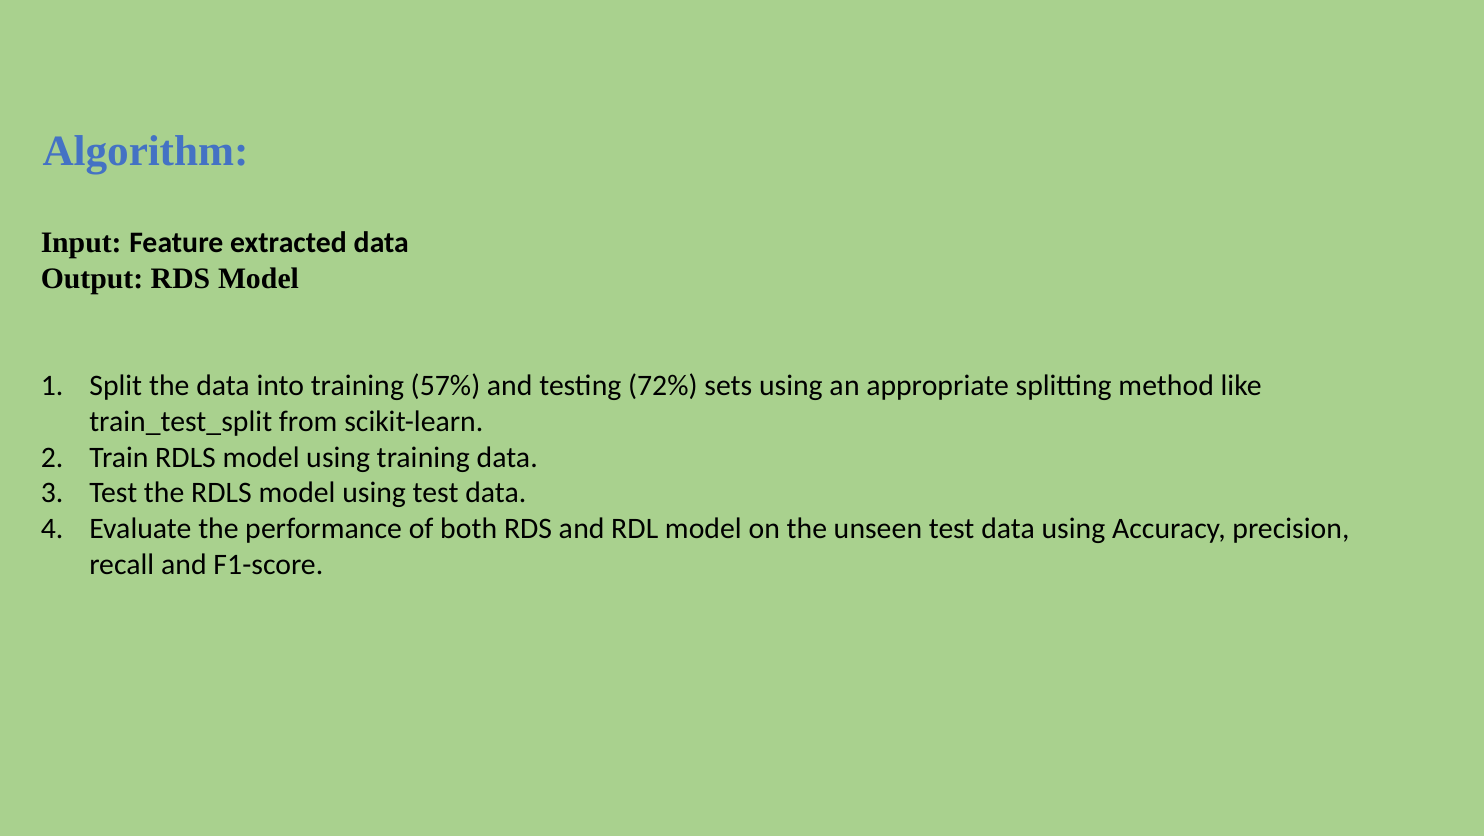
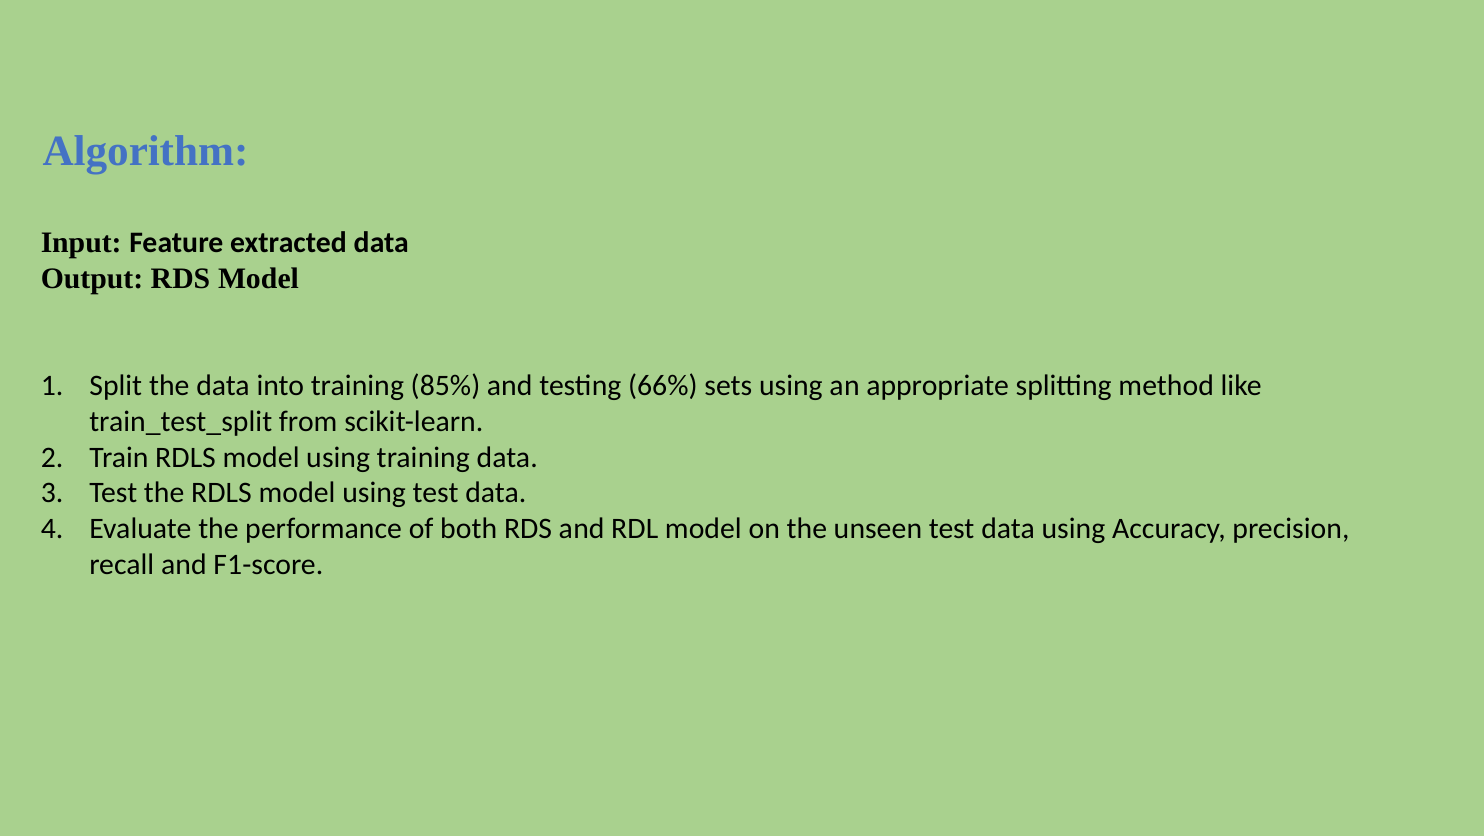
57%: 57% -> 85% (445, 386)
72%: 72% -> 66% (663, 386)
